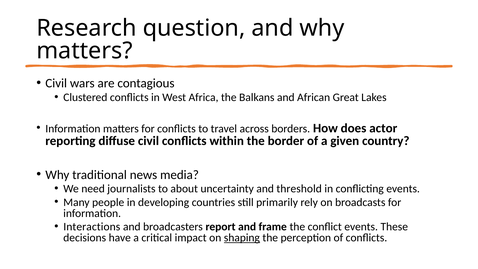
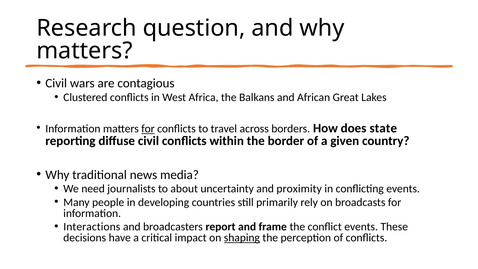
for underline: none -> present (148, 129)
actor: actor -> state (383, 128)
threshold: threshold -> proximity (299, 189)
